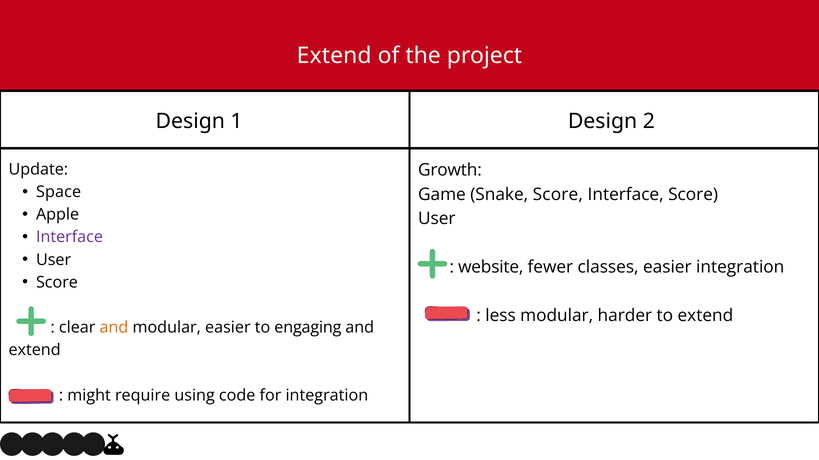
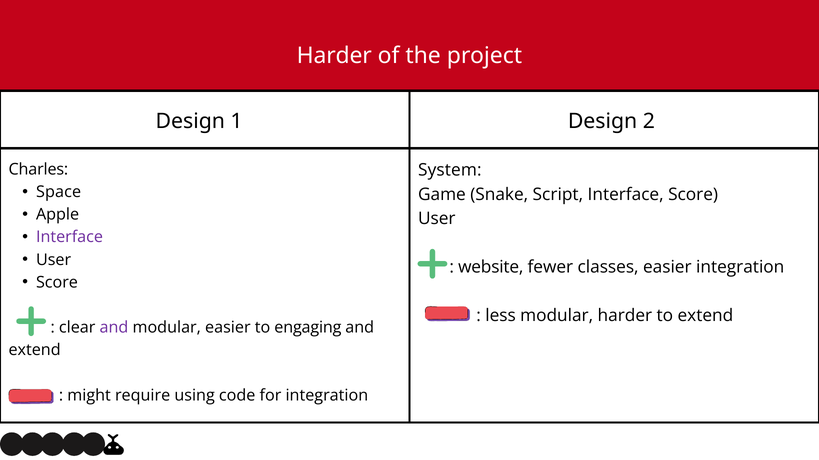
Extend: Extend -> Harder (334, 56)
Update: Update -> Charles (38, 170)
Growth: Growth -> System (450, 170)
Snake Score: Score -> Script (558, 195)
and colour: orange -> purple (114, 328)
